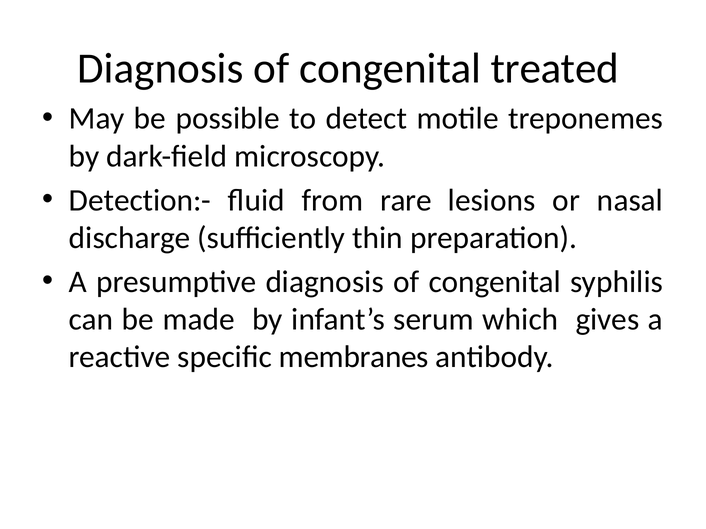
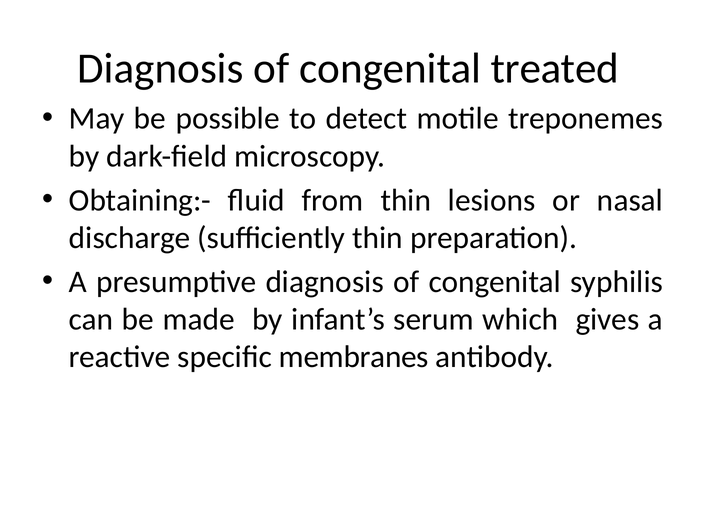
Detection:-: Detection:- -> Obtaining:- (140, 200)
from rare: rare -> thin (406, 200)
